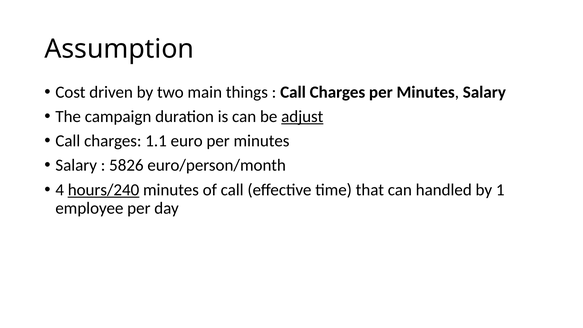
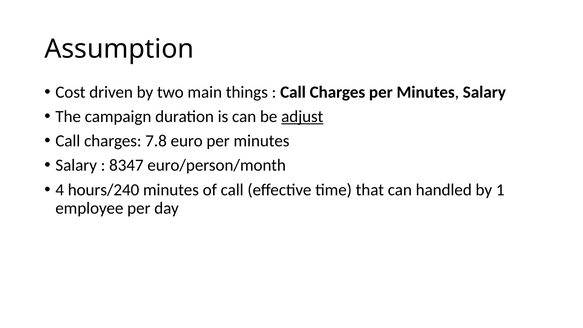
1.1: 1.1 -> 7.8 (156, 141)
5826: 5826 -> 8347 (126, 165)
hours/240 underline: present -> none (104, 190)
